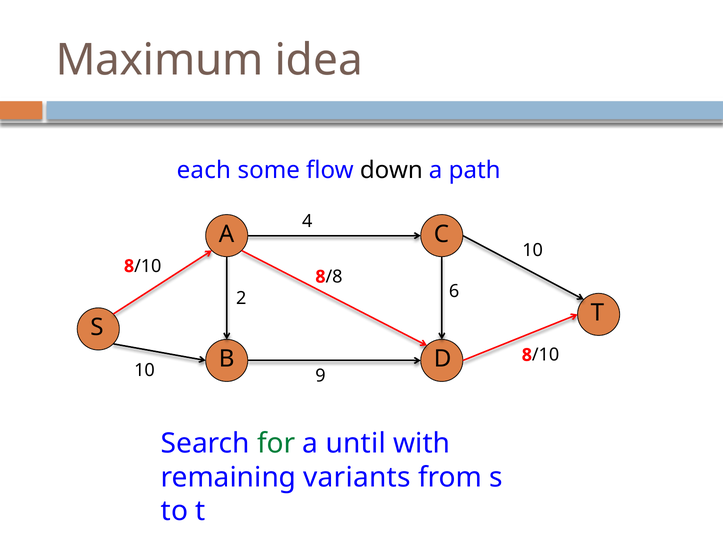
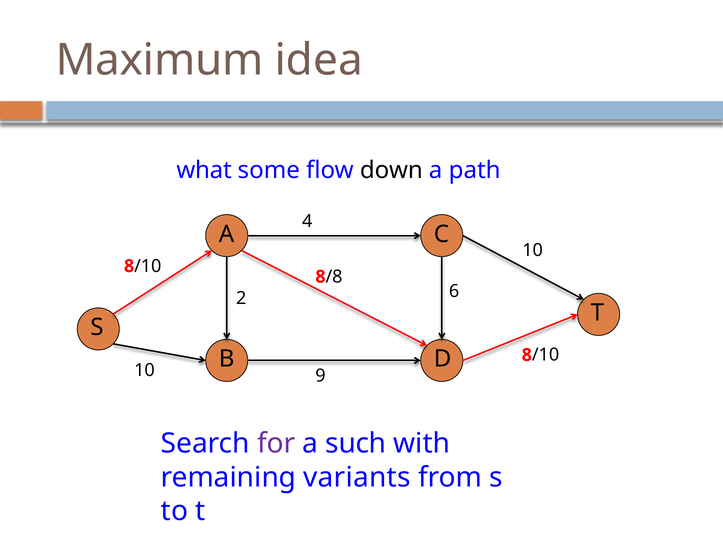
each: each -> what (204, 170)
for colour: green -> purple (276, 444)
until: until -> such (356, 444)
